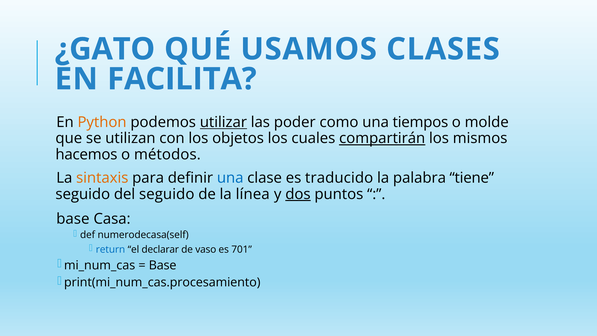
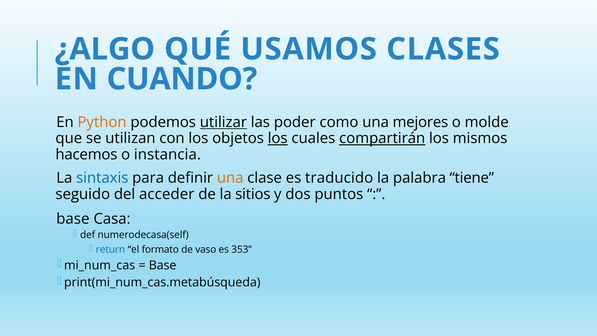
¿GATO: ¿GATO -> ¿ALGO (105, 49)
FACILITA: FACILITA -> CUANDO (182, 79)
tiempos: tiempos -> mejores (420, 122)
los underline: none -> present (278, 138)
métodos: métodos -> instancia (167, 154)
sintaxis colour: orange -> blue (102, 178)
una colour: blue -> orange (230, 178)
del seguido: seguido -> acceder (167, 194)
línea: línea -> sitios (253, 194)
dos underline: present -> none (298, 194)
declarar: declarar -> formato (160, 249)
701: 701 -> 353 (242, 249)
print(mi_num_cas.procesamiento: print(mi_num_cas.procesamiento -> print(mi_num_cas.metabúsqueda (162, 282)
